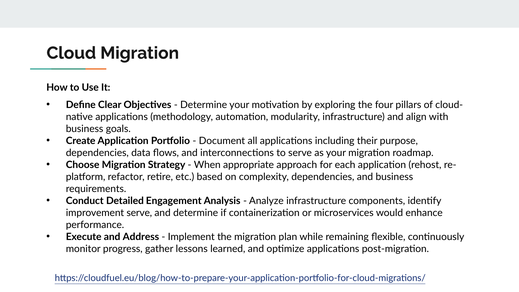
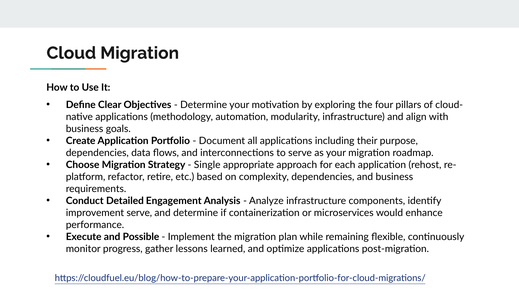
When: When -> Single (207, 165)
Address: Address -> Possible (141, 237)
